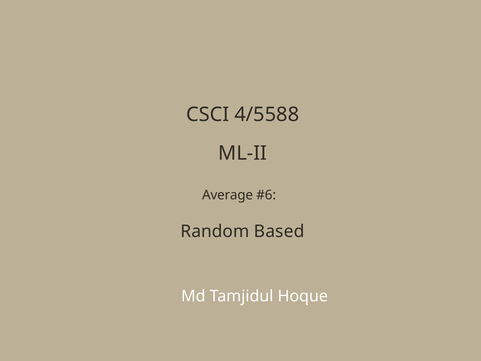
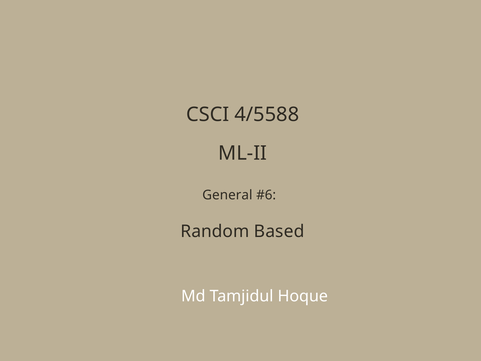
Average: Average -> General (227, 195)
